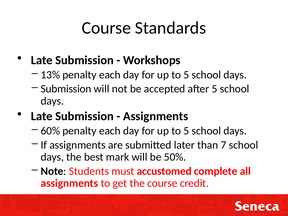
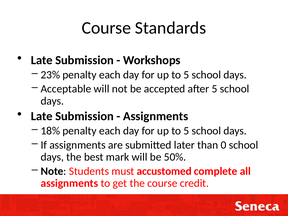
13%: 13% -> 23% (50, 75)
Submission: Submission -> Acceptable (66, 89)
60%: 60% -> 18% (50, 131)
7: 7 -> 0 (223, 145)
